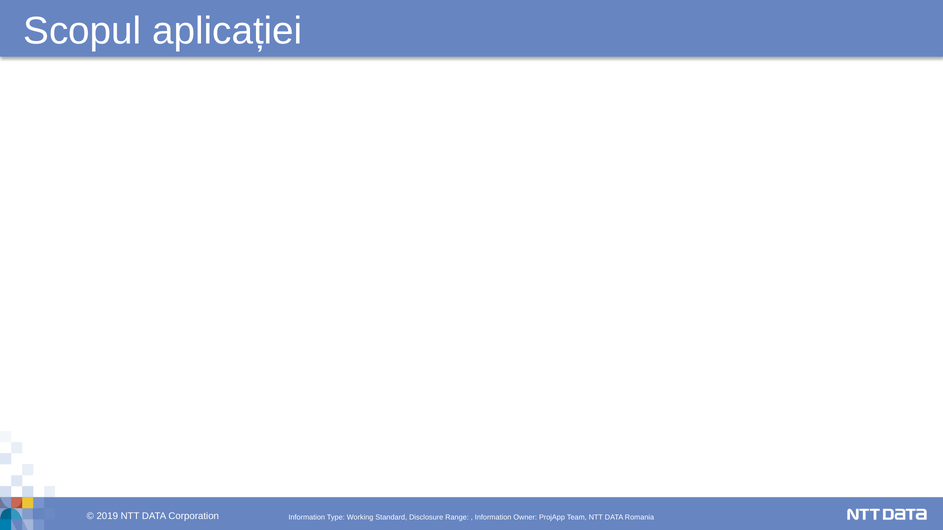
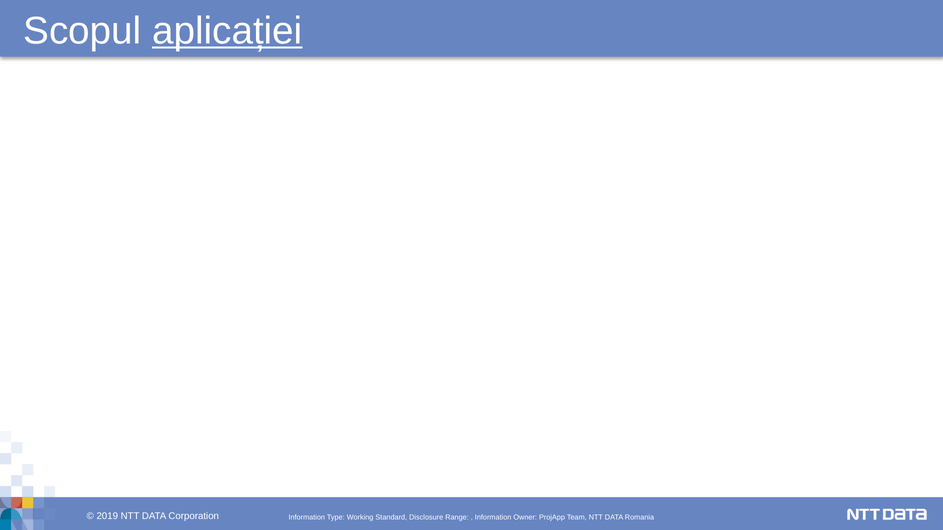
aplicației underline: none -> present (227, 31)
